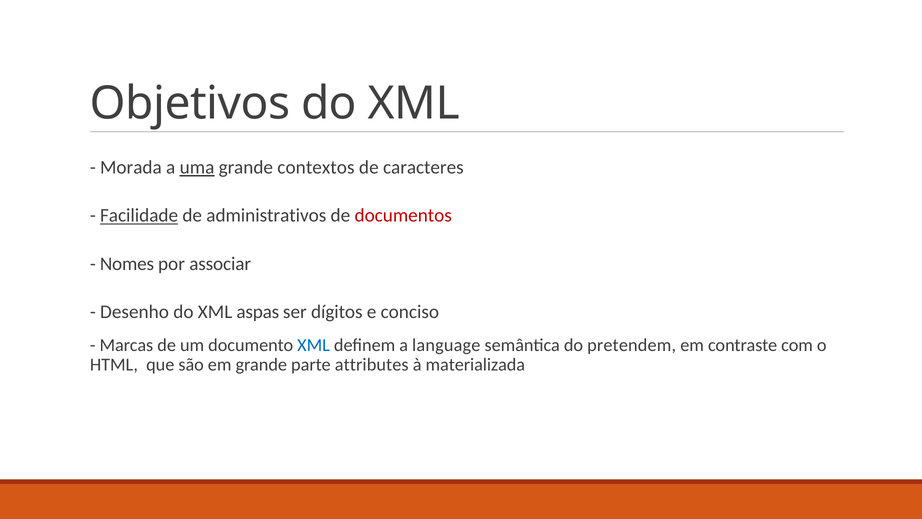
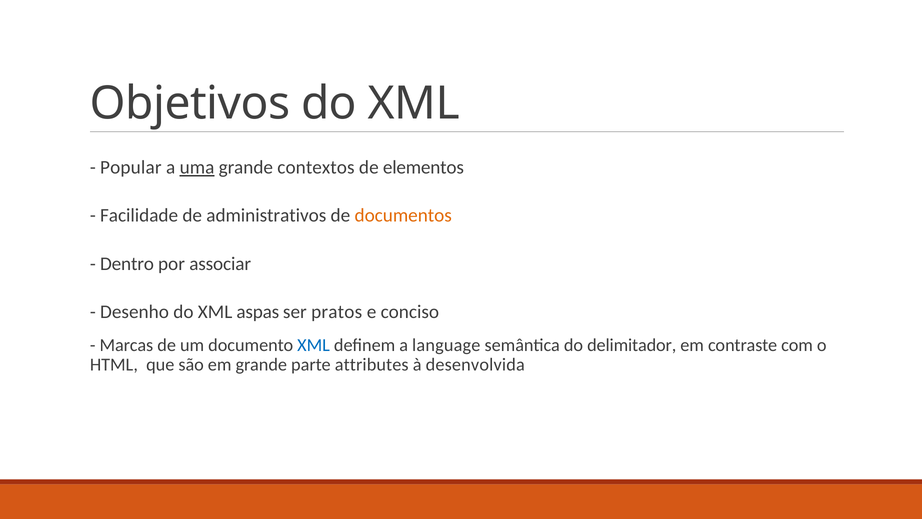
Morada: Morada -> Popular (131, 167)
caracteres: caracteres -> elementos (423, 167)
Facilidade underline: present -> none (139, 215)
documentos colour: red -> orange (403, 215)
Nomes: Nomes -> Dentro (127, 263)
dígitos: dígitos -> pratos (337, 311)
pretendem: pretendem -> delimitador (632, 345)
materializada: materializada -> desenvolvida (475, 365)
